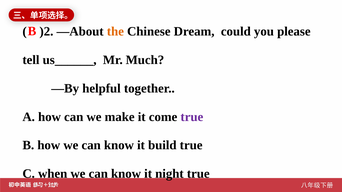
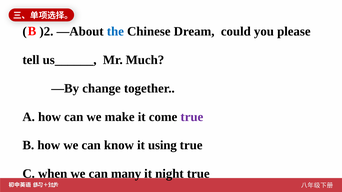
the colour: orange -> blue (115, 32)
helpful: helpful -> change (102, 89)
build: build -> using (162, 146)
when we can know: know -> many (126, 174)
